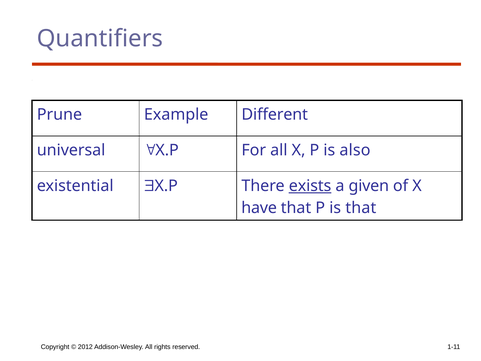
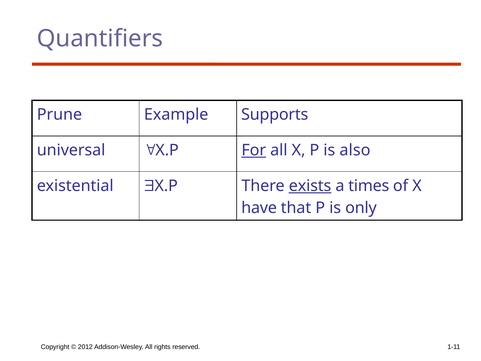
Different: Different -> Supports (275, 114)
For underline: none -> present (254, 150)
given: given -> times (369, 186)
is that: that -> only (361, 208)
